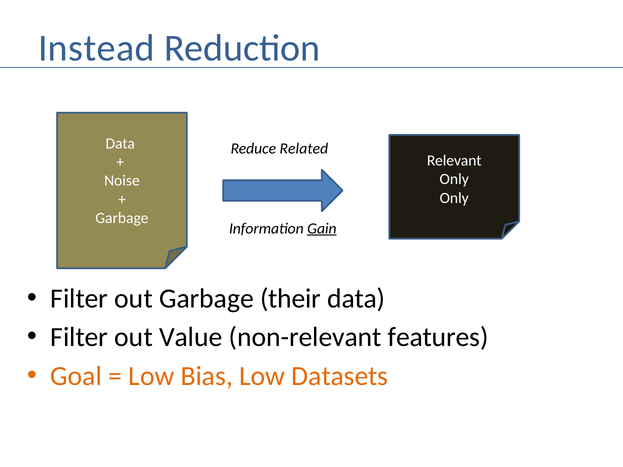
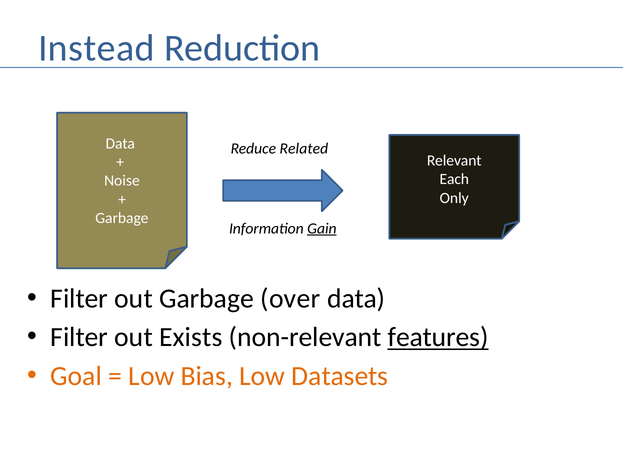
Only: Only -> Each (454, 179)
their: their -> over (290, 299)
Value: Value -> Exists (191, 337)
features underline: none -> present (438, 337)
